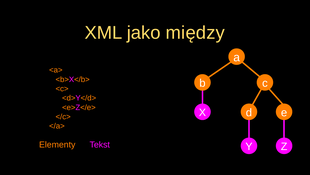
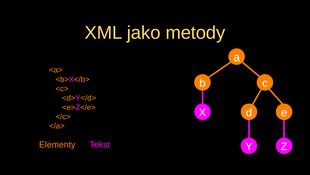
między: między -> metody (195, 33)
